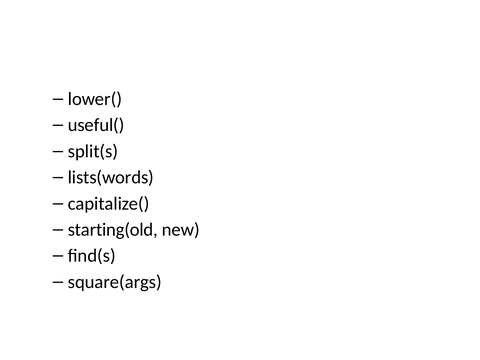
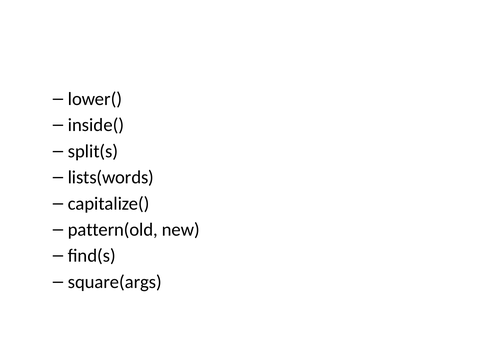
useful(: useful( -> inside( (96, 125)
starting(old: starting(old -> pattern(old (113, 230)
